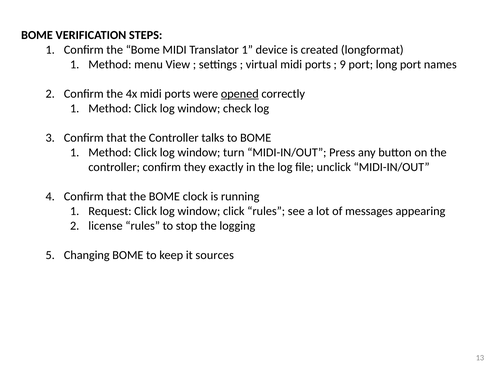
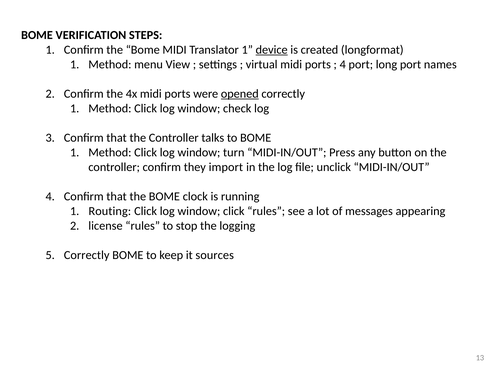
device underline: none -> present (272, 50)
9: 9 -> 4 (343, 64)
exactly: exactly -> import (226, 167)
Request: Request -> Routing (110, 211)
Changing: Changing -> Correctly (87, 255)
